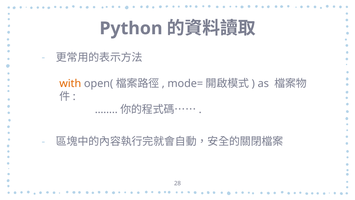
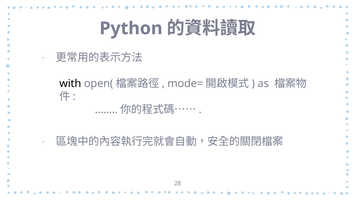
with colour: orange -> black (70, 83)
